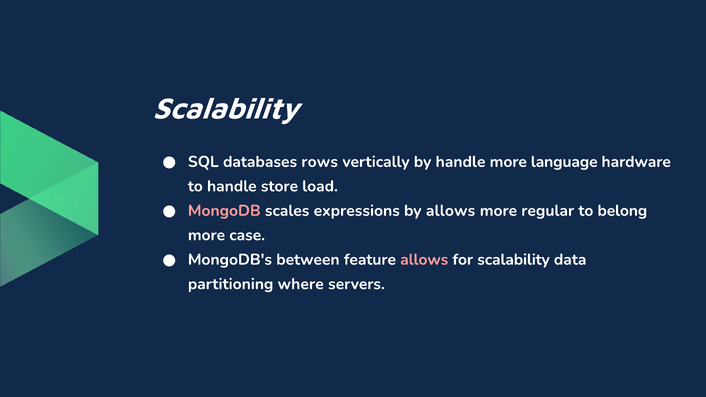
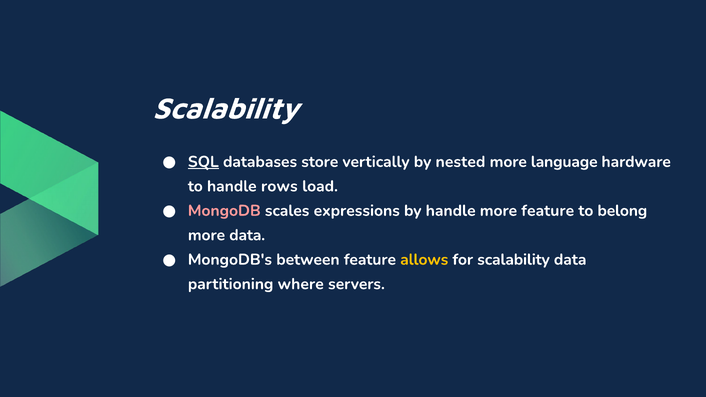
SQL underline: none -> present (203, 162)
rows: rows -> store (320, 162)
by handle: handle -> nested (460, 162)
store: store -> rows (279, 186)
by allows: allows -> handle (451, 211)
more regular: regular -> feature (548, 211)
more case: case -> data (247, 235)
allows colour: pink -> yellow (424, 260)
